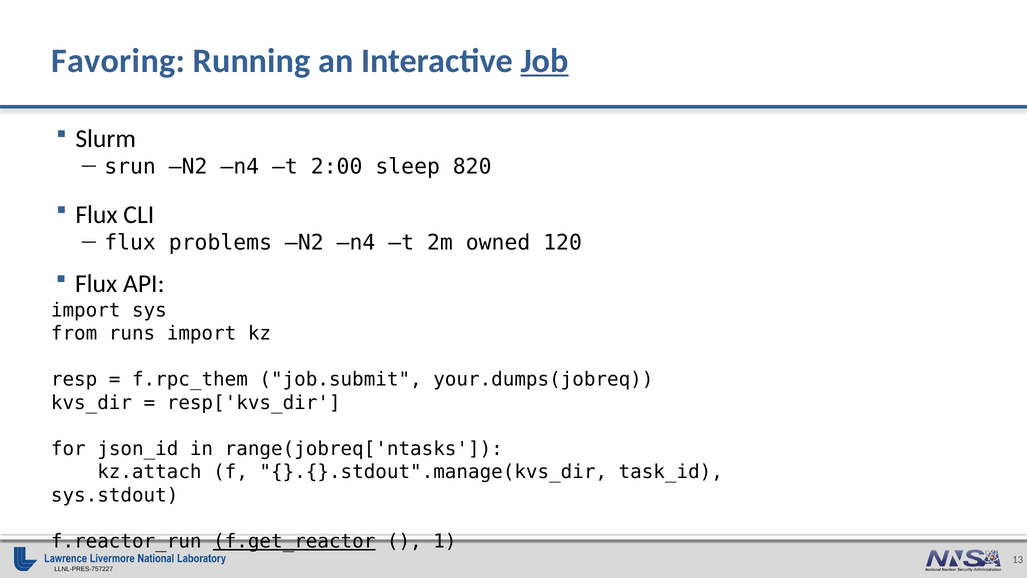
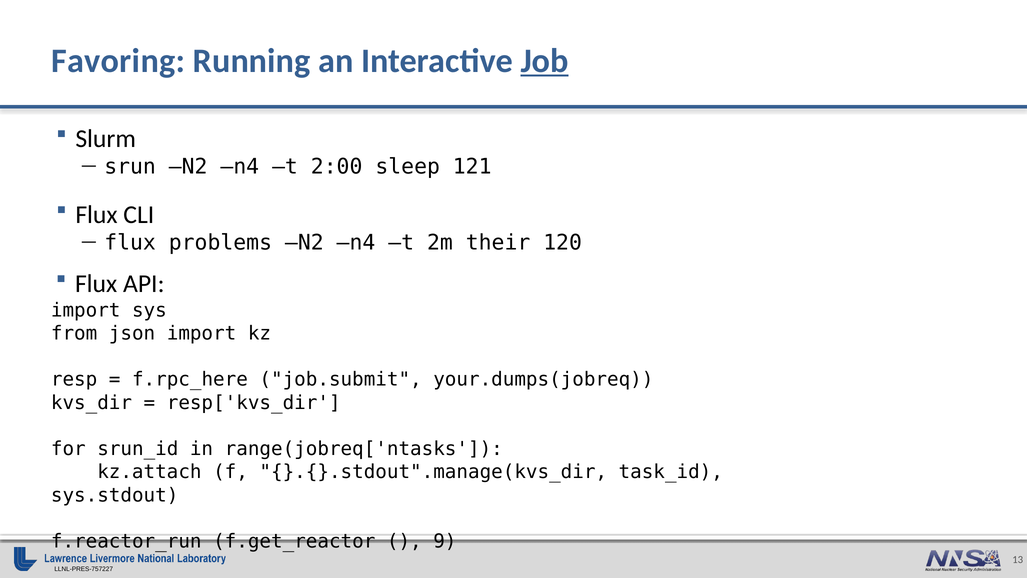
820: 820 -> 121 (472, 167)
owned: owned -> their (498, 242)
runs: runs -> json (132, 333)
f.rpc_them: f.rpc_them -> f.rpc_here (190, 379)
json_id: json_id -> srun_id (138, 449)
f.get_reactor underline: present -> none (294, 541)
1: 1 -> 9 (445, 541)
